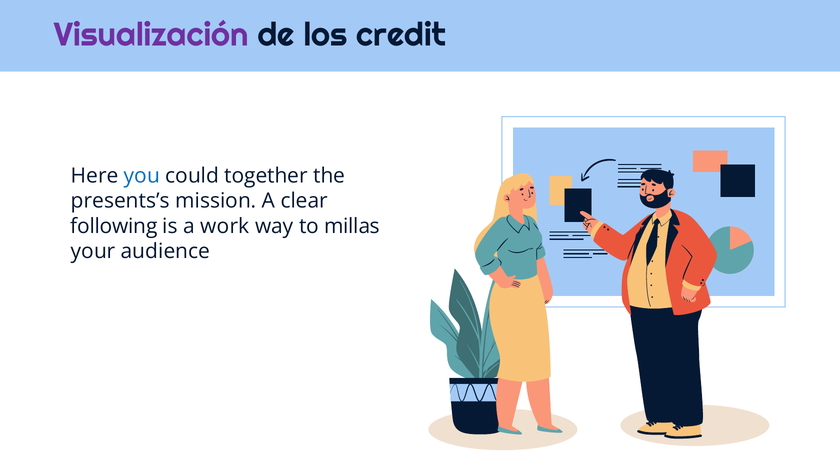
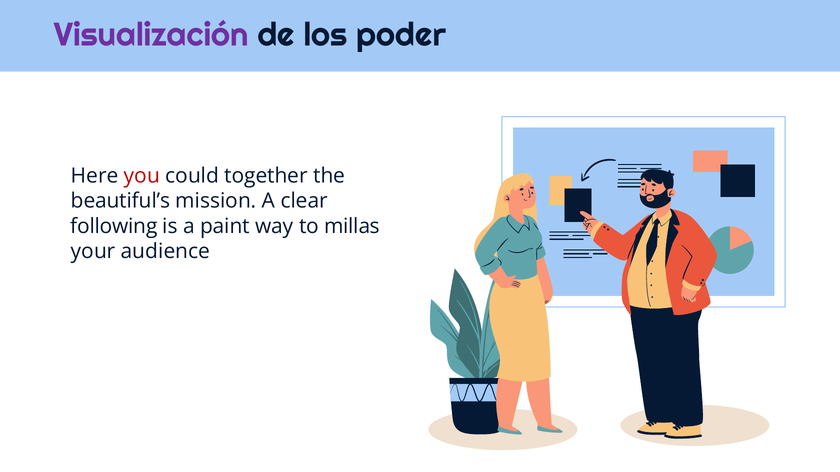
credit: credit -> poder (401, 35)
you colour: blue -> red (142, 176)
presents’s: presents’s -> beautiful’s (121, 201)
work: work -> paint (225, 226)
